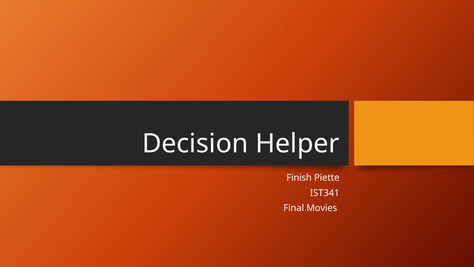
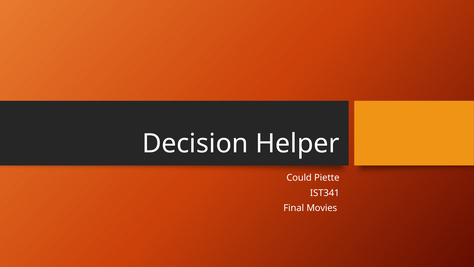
Finish: Finish -> Could (299, 178)
